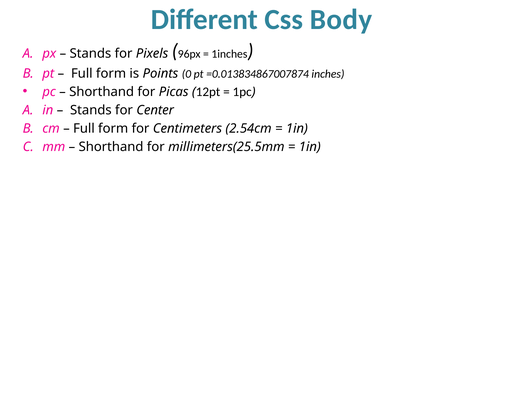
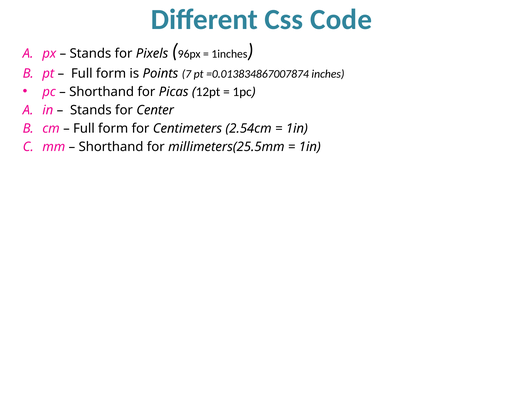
Body: Body -> Code (341, 20)
0: 0 -> 7 (186, 74)
